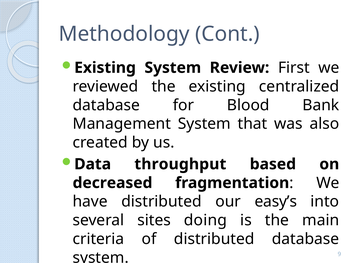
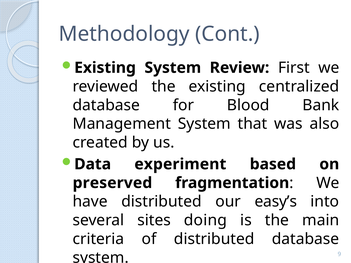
throughput: throughput -> experiment (180, 164)
decreased: decreased -> preserved (112, 183)
